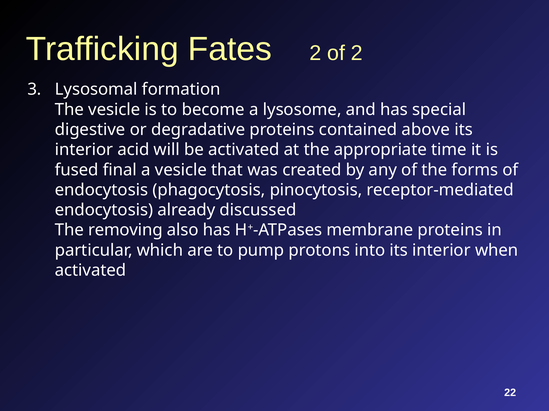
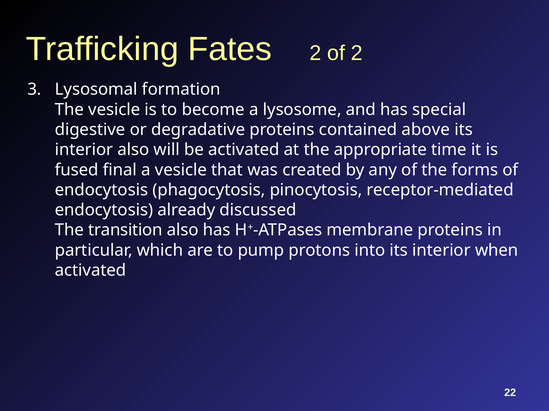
interior acid: acid -> also (133, 150)
removing: removing -> transition (125, 230)
